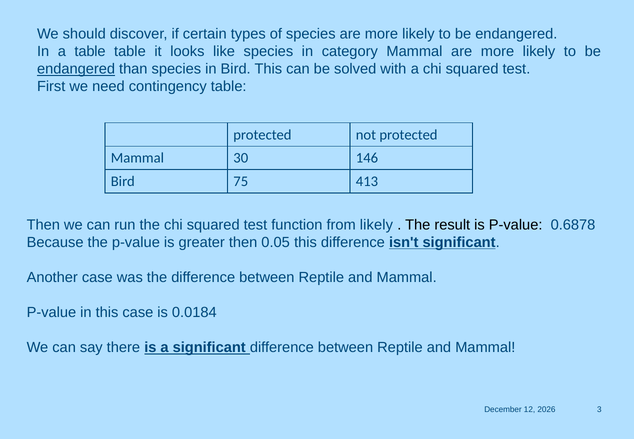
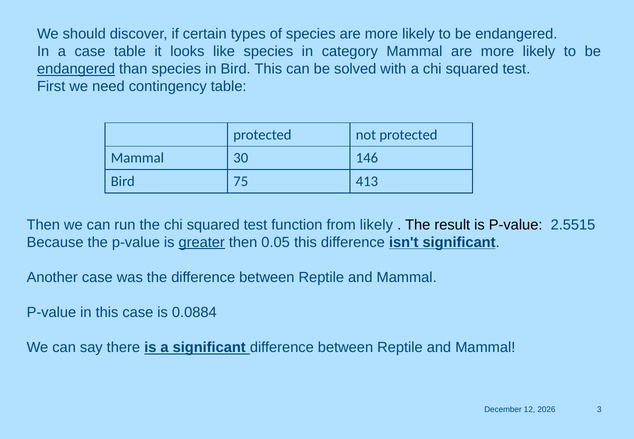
a table: table -> case (90, 52)
0.6878: 0.6878 -> 2.5515 (573, 225)
greater underline: none -> present (202, 242)
0.0184: 0.0184 -> 0.0884 (194, 312)
